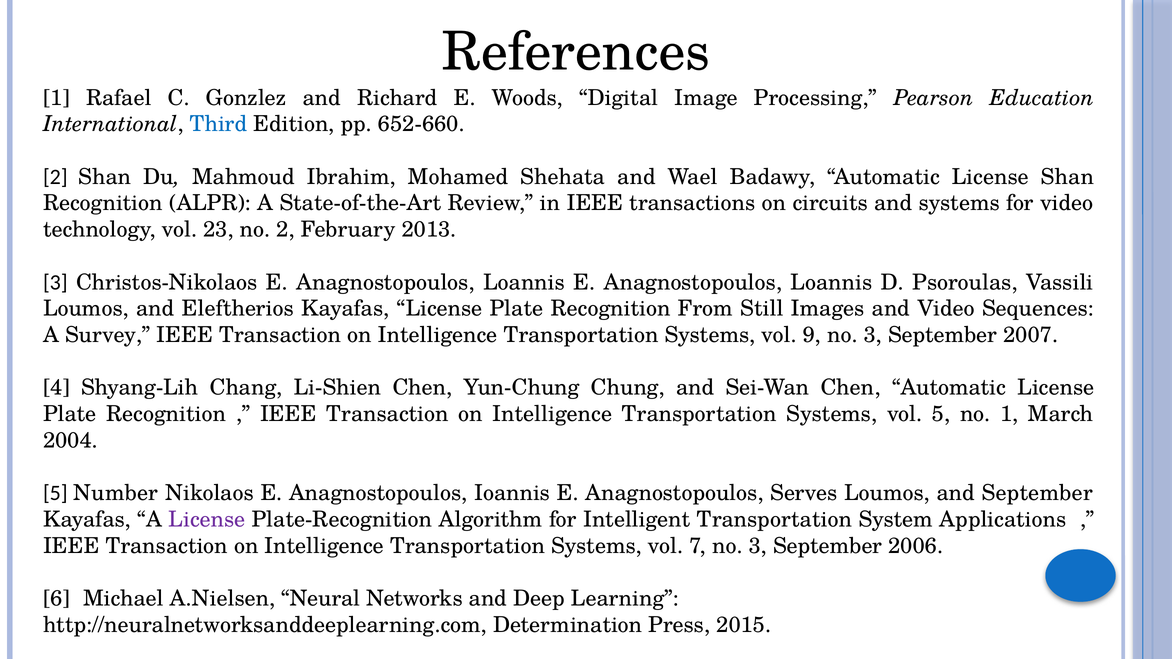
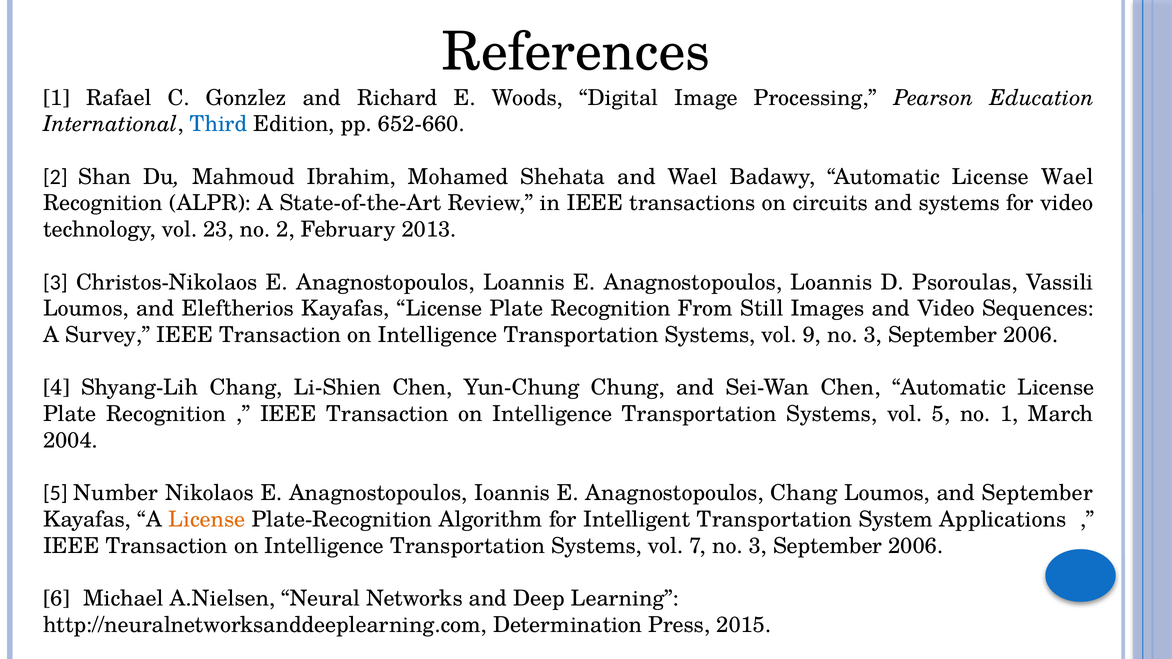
License Shan: Shan -> Wael (1067, 177)
2007: 2007 -> 2006 (1031, 335)
Anagnostopoulos Serves: Serves -> Chang (804, 493)
License colour: purple -> orange (207, 520)
